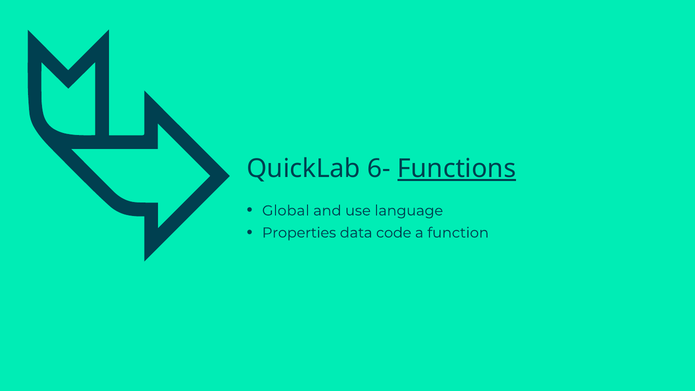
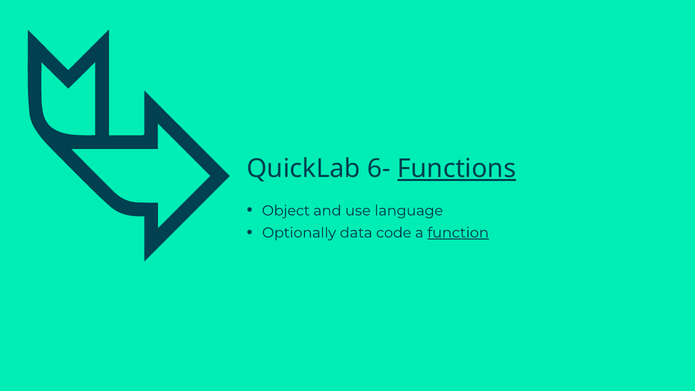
Global: Global -> Object (286, 211)
Properties: Properties -> Optionally (299, 233)
function underline: none -> present (458, 233)
